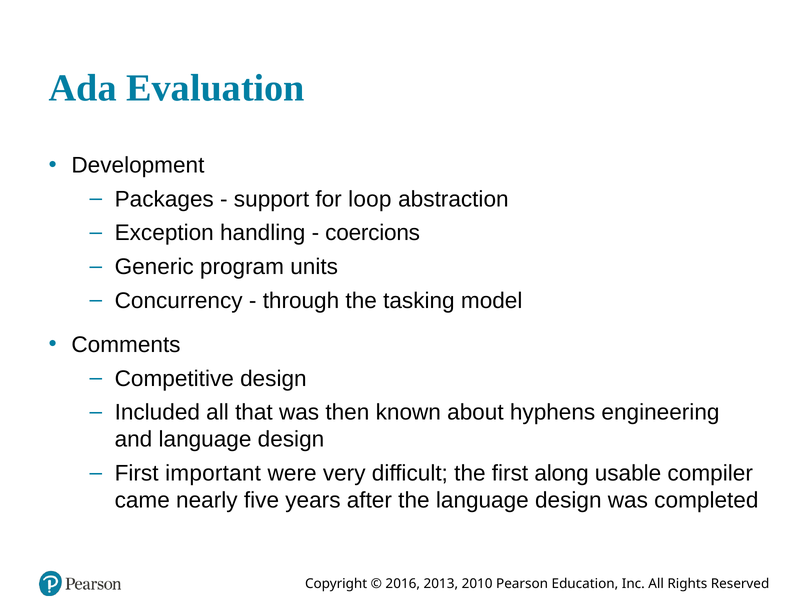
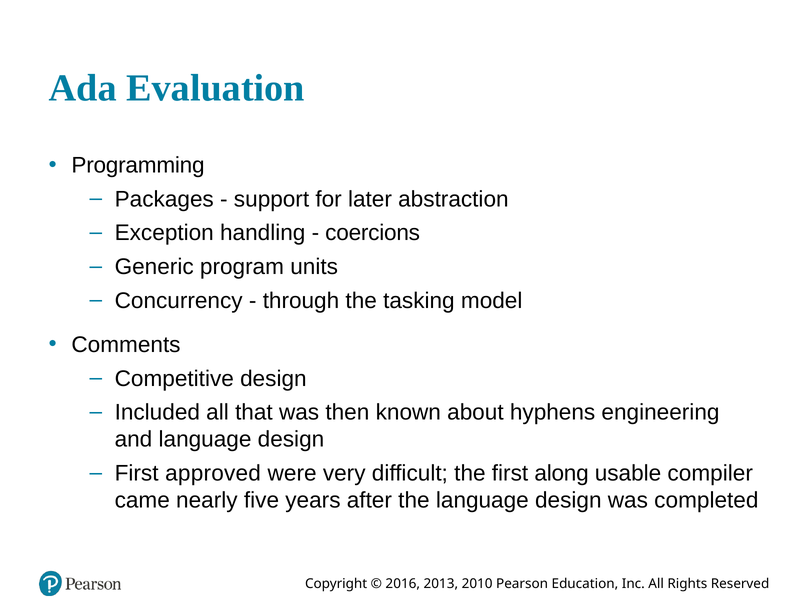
Development: Development -> Programming (138, 165)
loop: loop -> later (370, 199)
important: important -> approved (213, 473)
